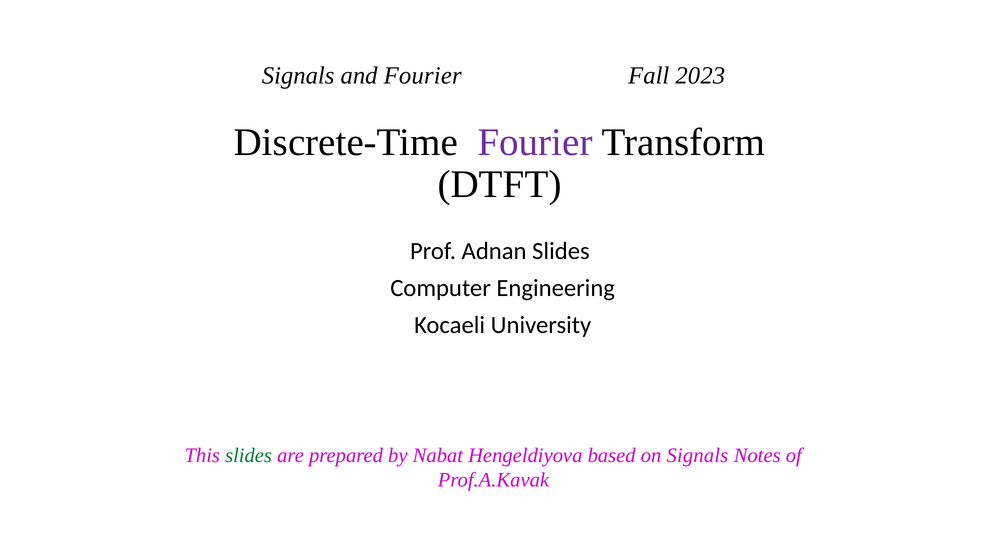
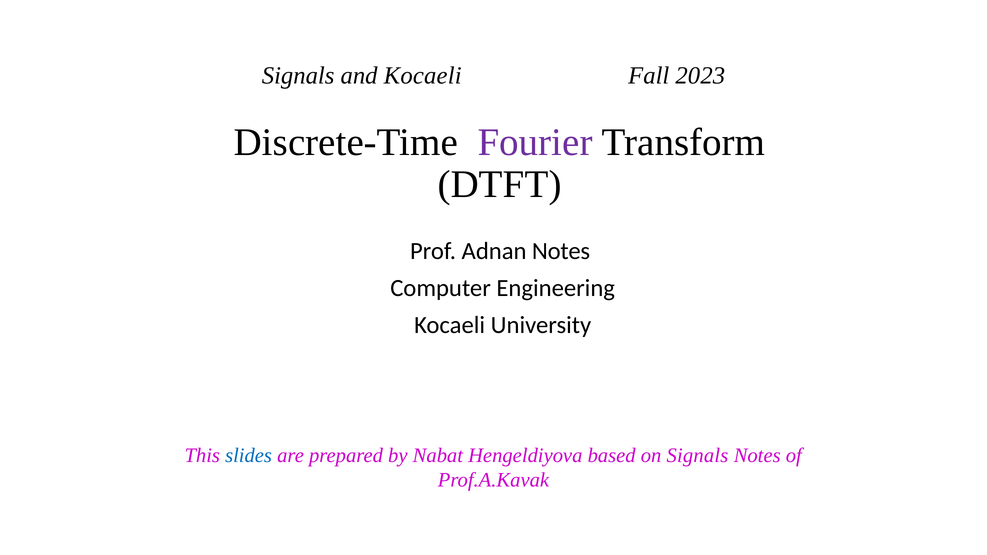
and Fourier: Fourier -> Kocaeli (423, 76)
Adnan Slides: Slides -> Notes (561, 251)
slides colour: green -> blue (249, 455)
